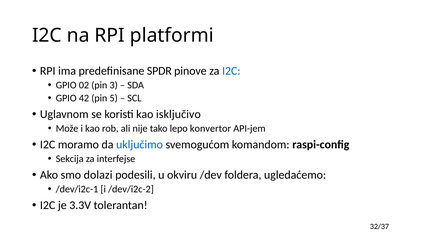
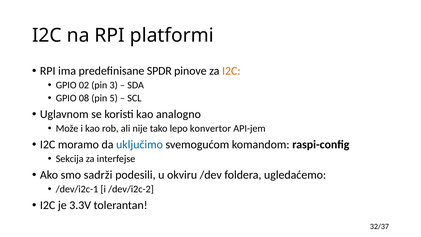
I2C colour: blue -> orange (231, 71)
42: 42 -> 08 (84, 98)
isključivo: isključivo -> analogno (178, 114)
dolazi: dolazi -> sadrži (98, 175)
